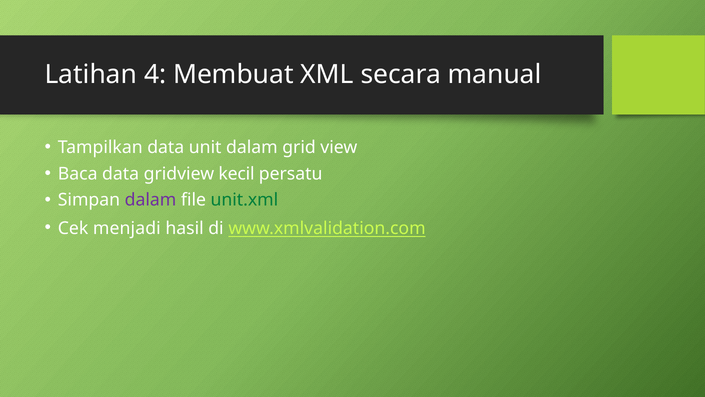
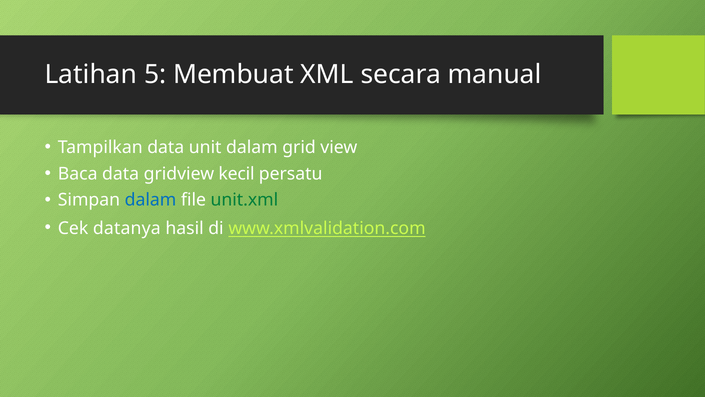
4: 4 -> 5 (155, 75)
dalam colour: purple -> blue (151, 200)
menjadi: menjadi -> datanya (127, 228)
